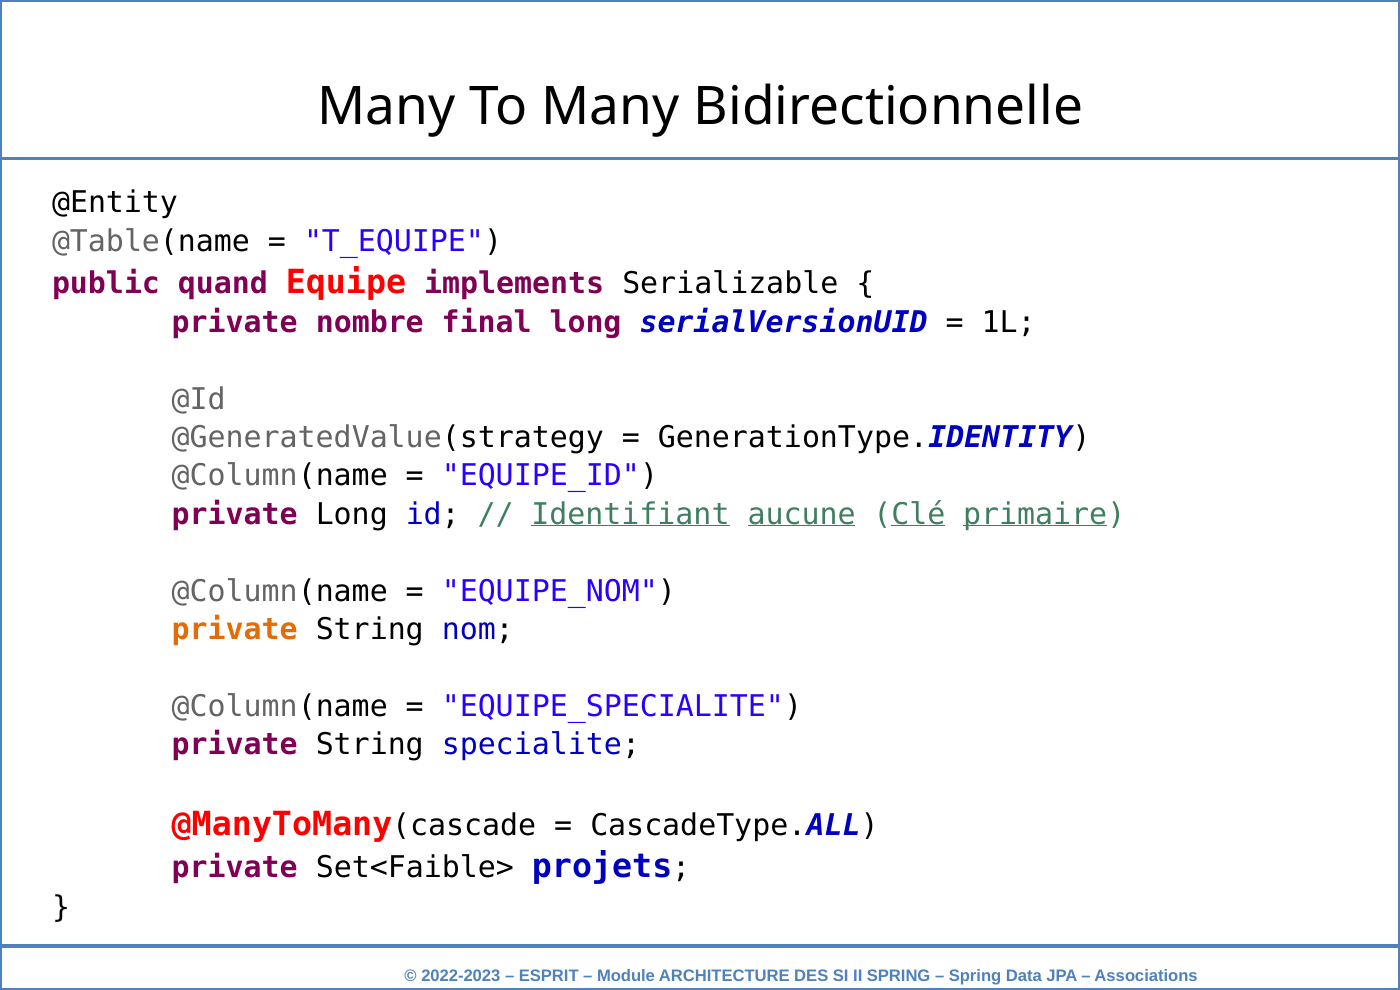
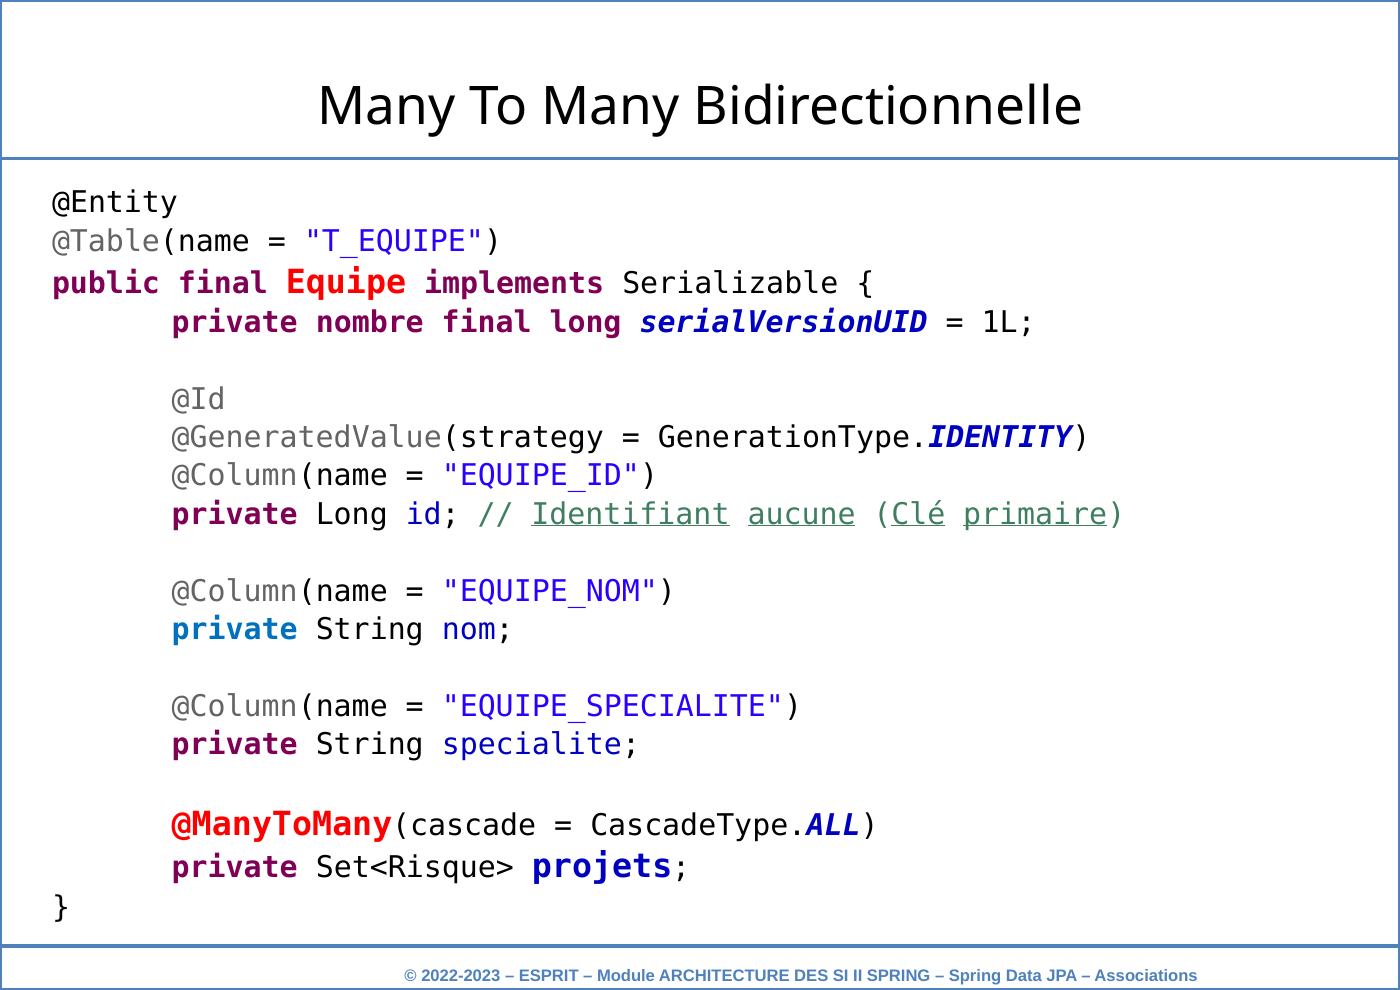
public quand: quand -> final (223, 283)
private colour: orange -> blue (235, 630)
Set<Faible>: Set<Faible> -> Set<Risque> (415, 868)
